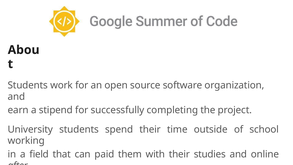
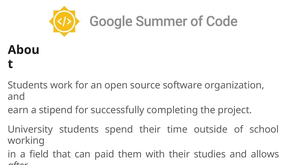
online: online -> allows (265, 154)
